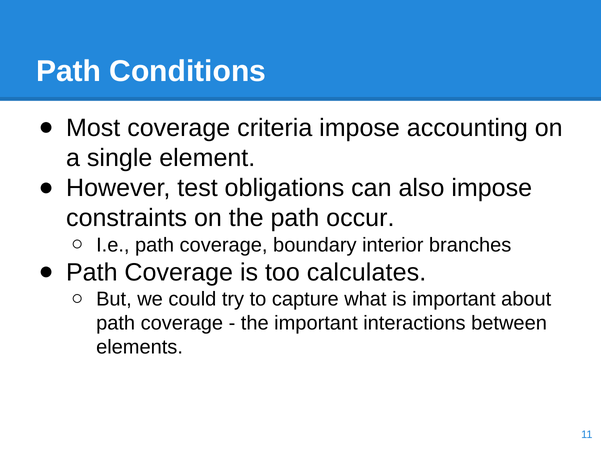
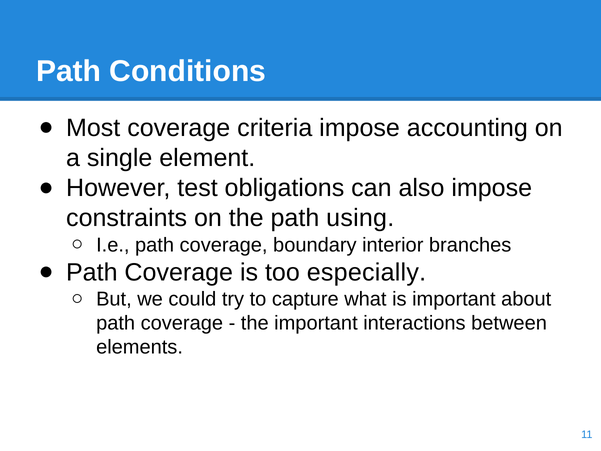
occur: occur -> using (360, 218)
calculates: calculates -> especially (366, 272)
